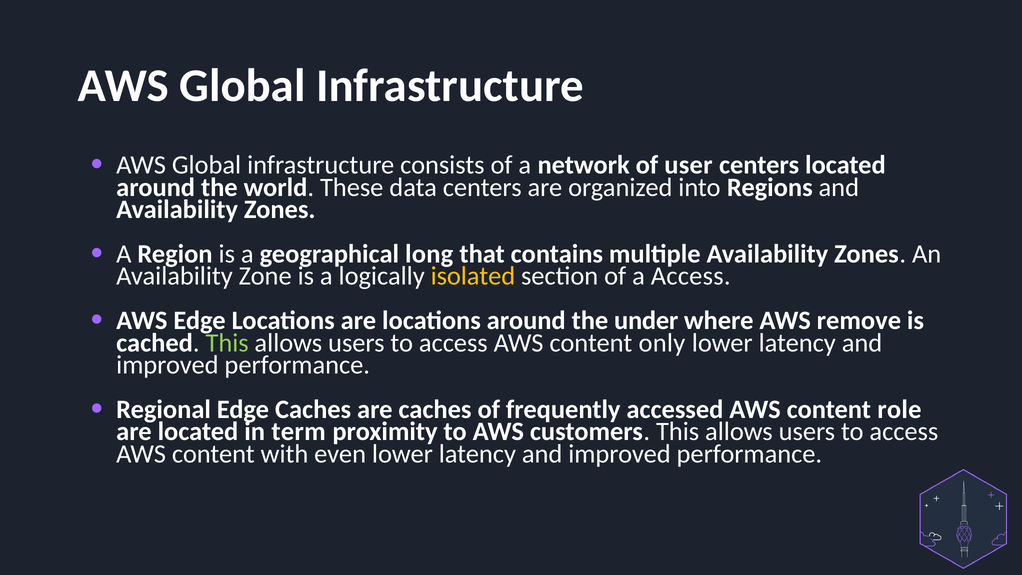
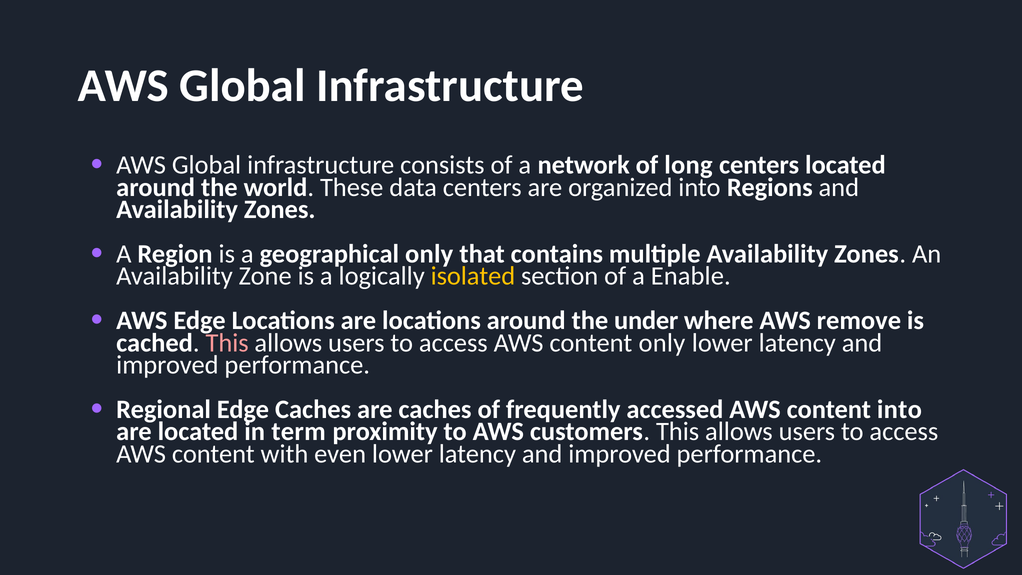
user: user -> long (688, 165)
geographical long: long -> only (429, 254)
a Access: Access -> Enable (691, 276)
This colour: light green -> pink (227, 343)
content role: role -> into (899, 409)
